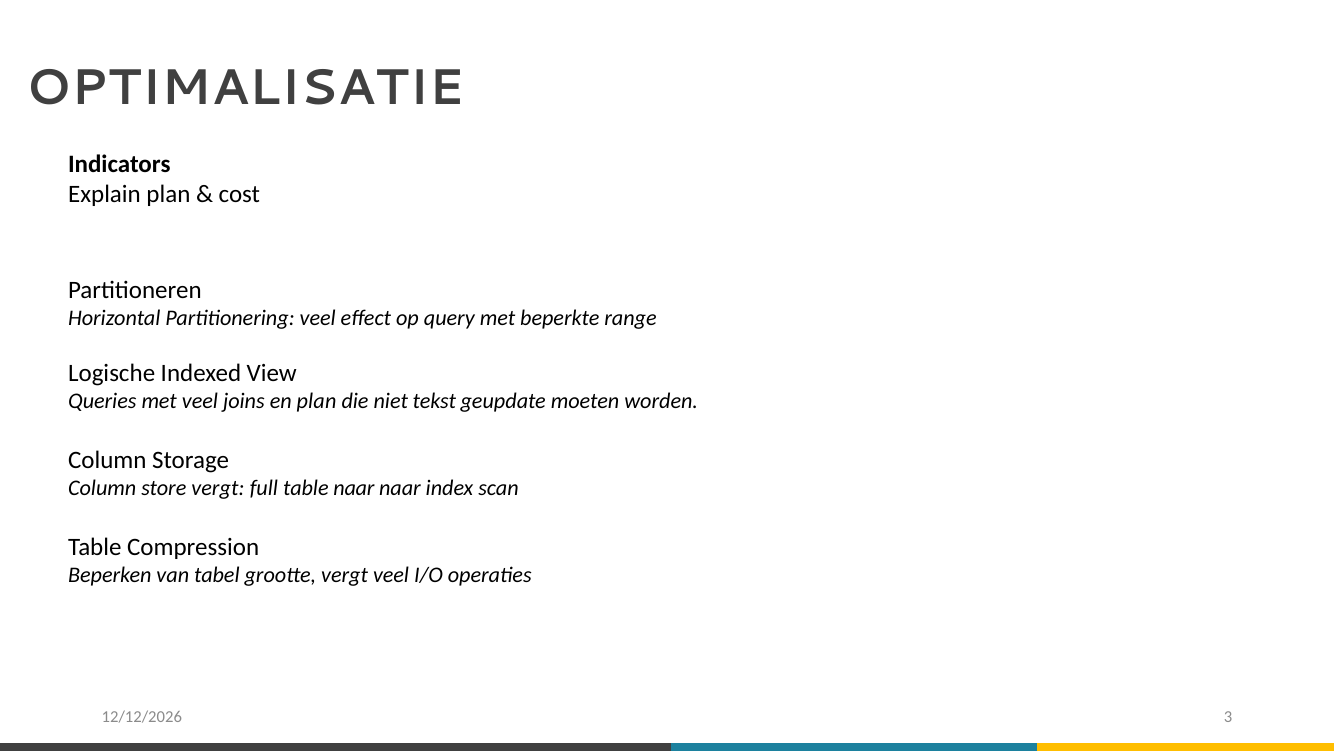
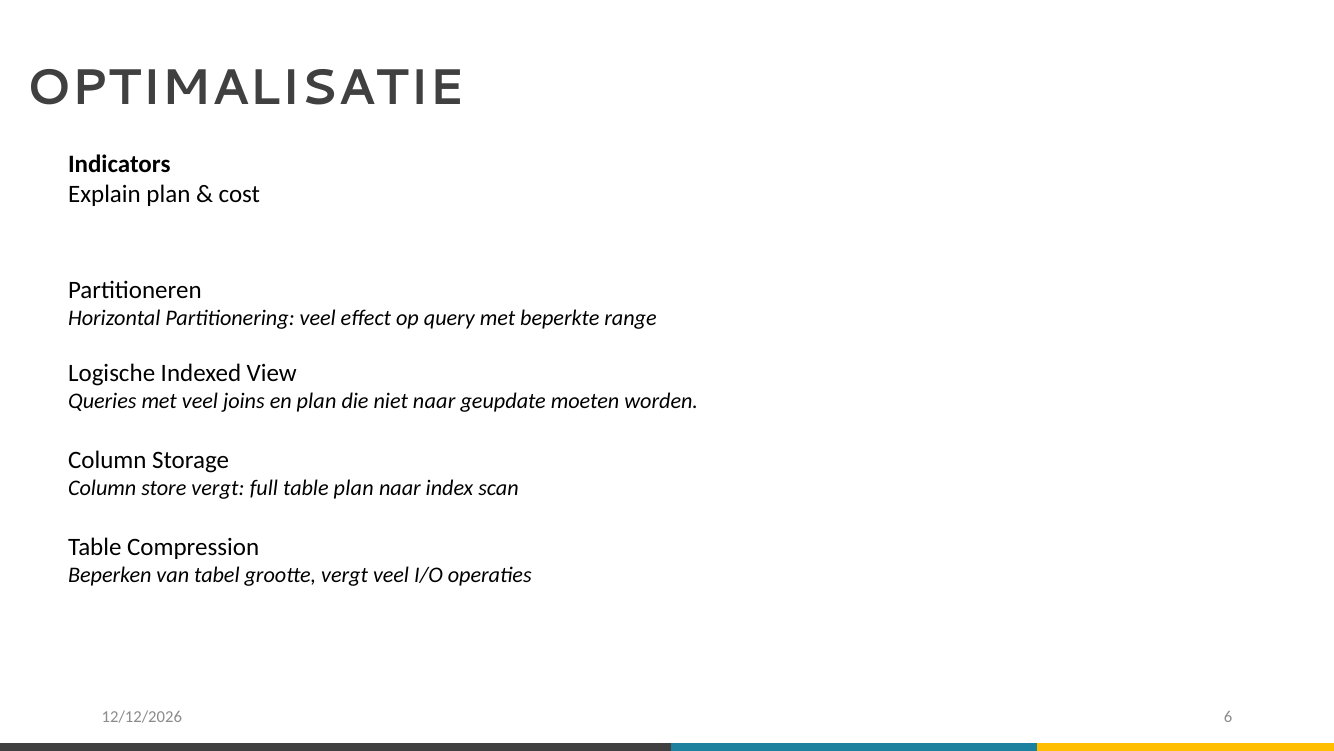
niet tekst: tekst -> naar (434, 401)
table naar: naar -> plan (354, 488)
3: 3 -> 6 (1228, 716)
